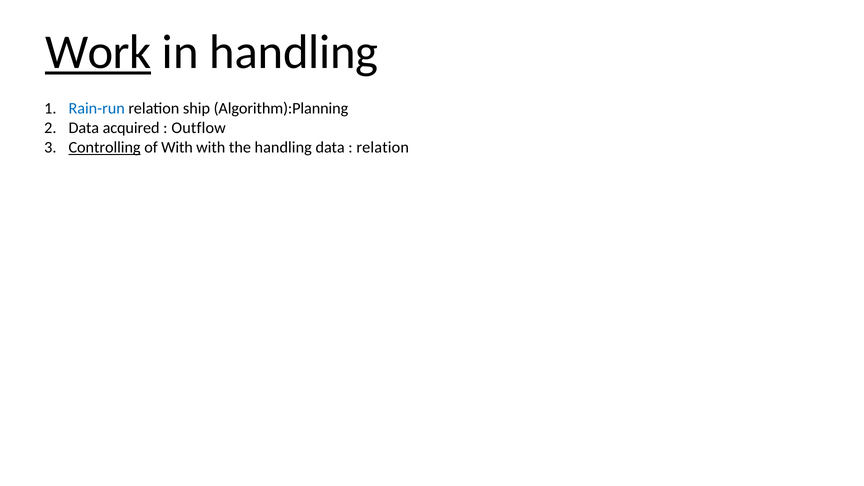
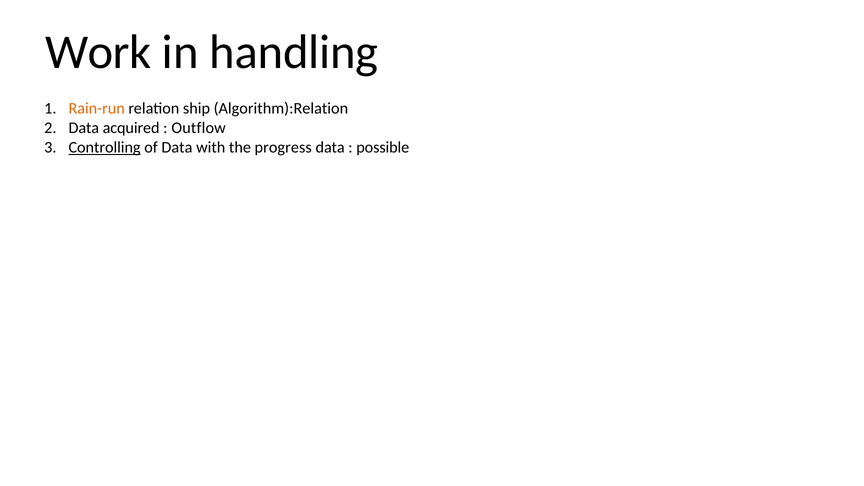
Work underline: present -> none (98, 52)
Rain-run colour: blue -> orange (97, 109)
Algorithm):Planning: Algorithm):Planning -> Algorithm):Relation (281, 109)
of With: With -> Data (177, 148)
the handling: handling -> progress (283, 148)
relation: relation -> possible (383, 148)
